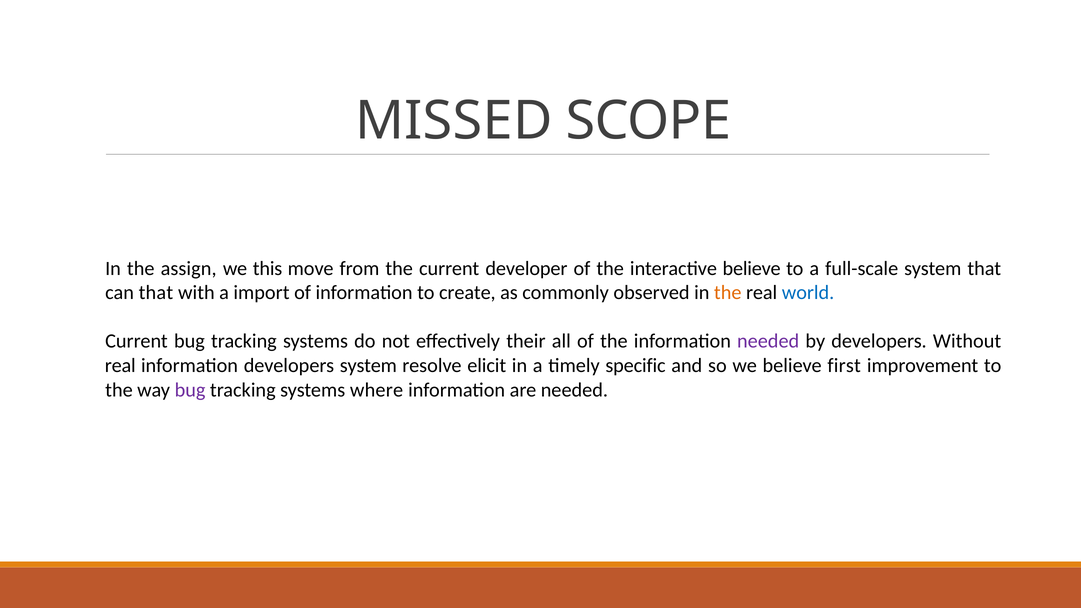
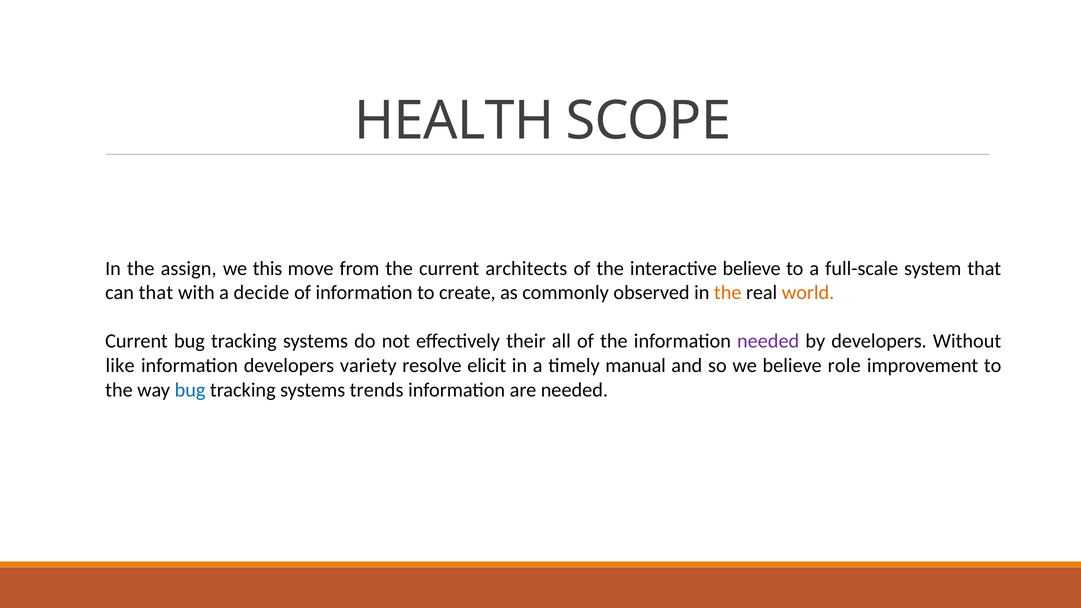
MISSED: MISSED -> HEALTH (454, 121)
developer: developer -> architects (526, 268)
import: import -> decide (261, 293)
world colour: blue -> orange (808, 293)
real: real -> like (120, 366)
developers system: system -> variety (368, 366)
specific: specific -> manual (636, 366)
first: first -> role (844, 366)
bug colour: purple -> blue (190, 390)
where: where -> trends (377, 390)
